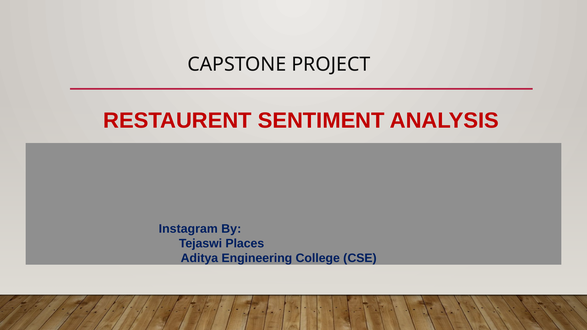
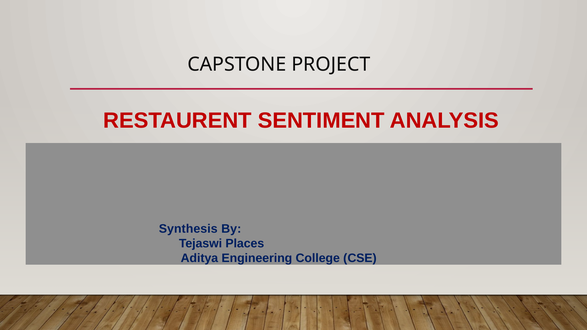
Instagram: Instagram -> Synthesis (188, 229)
